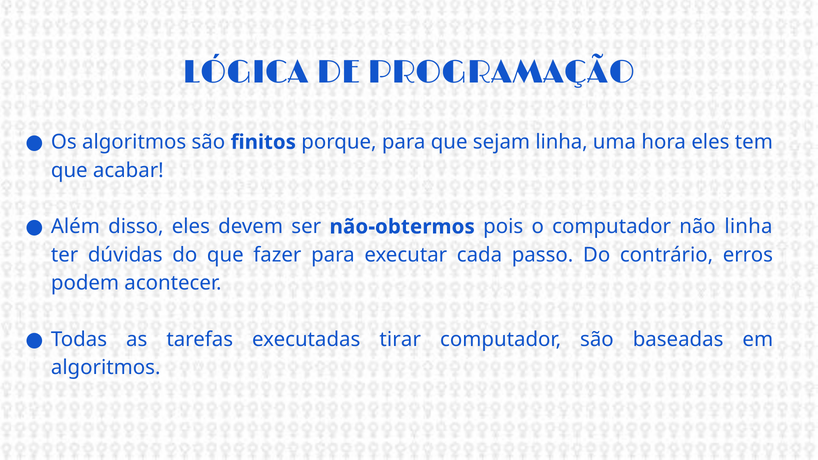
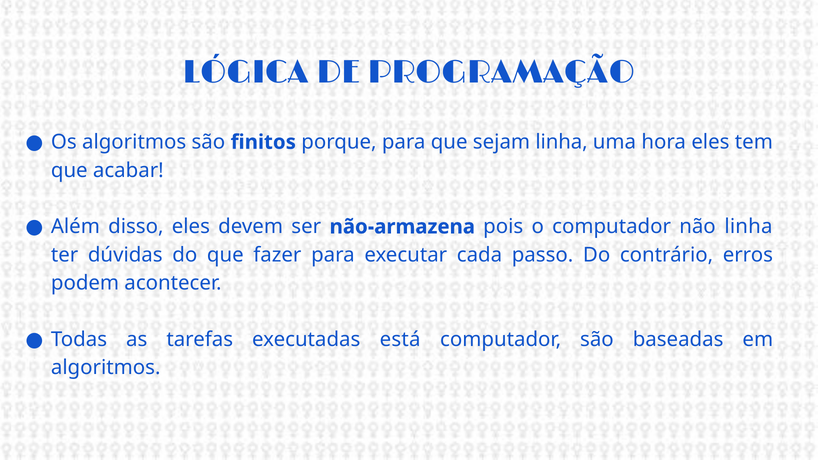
não-obtermos: não-obtermos -> não-armazena (402, 227)
tirar: tirar -> está (400, 340)
